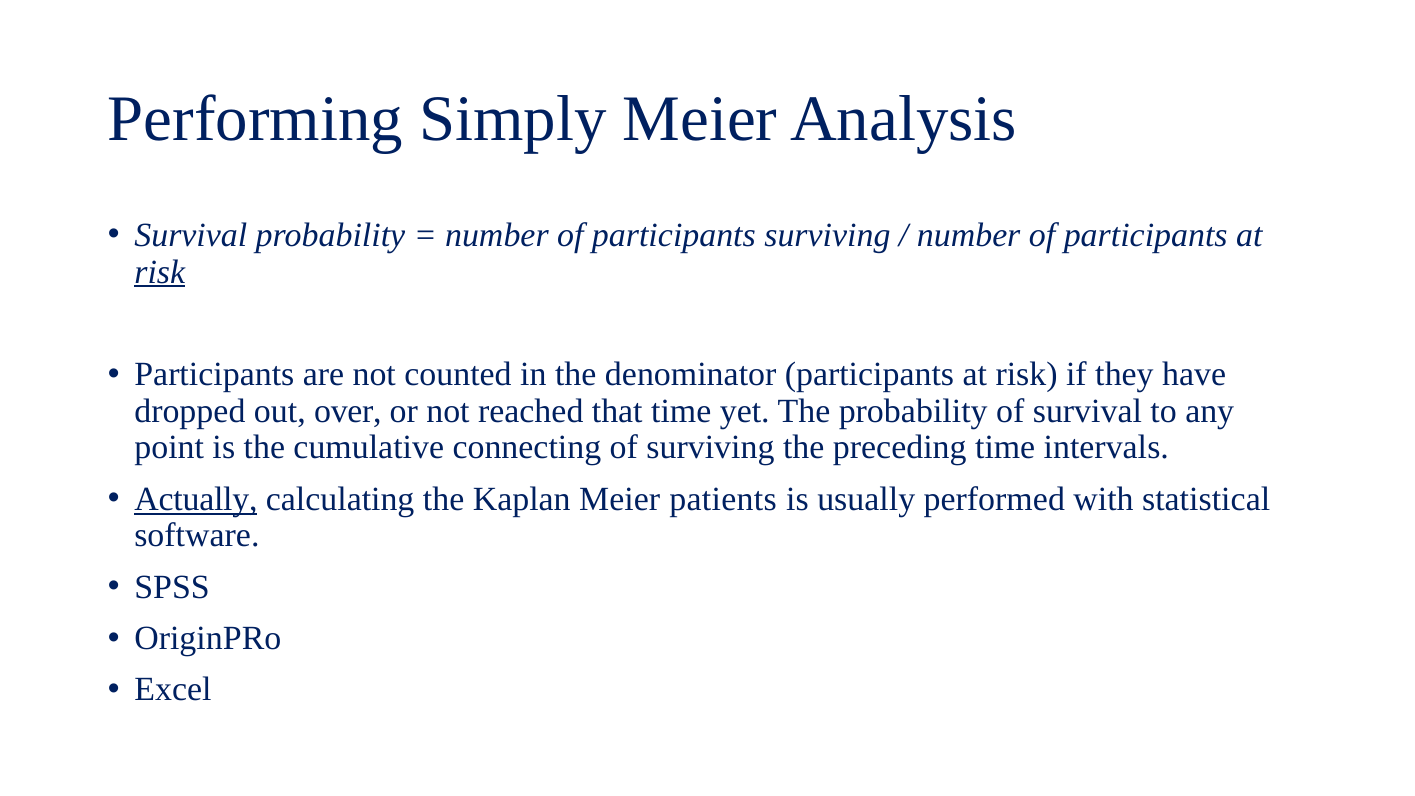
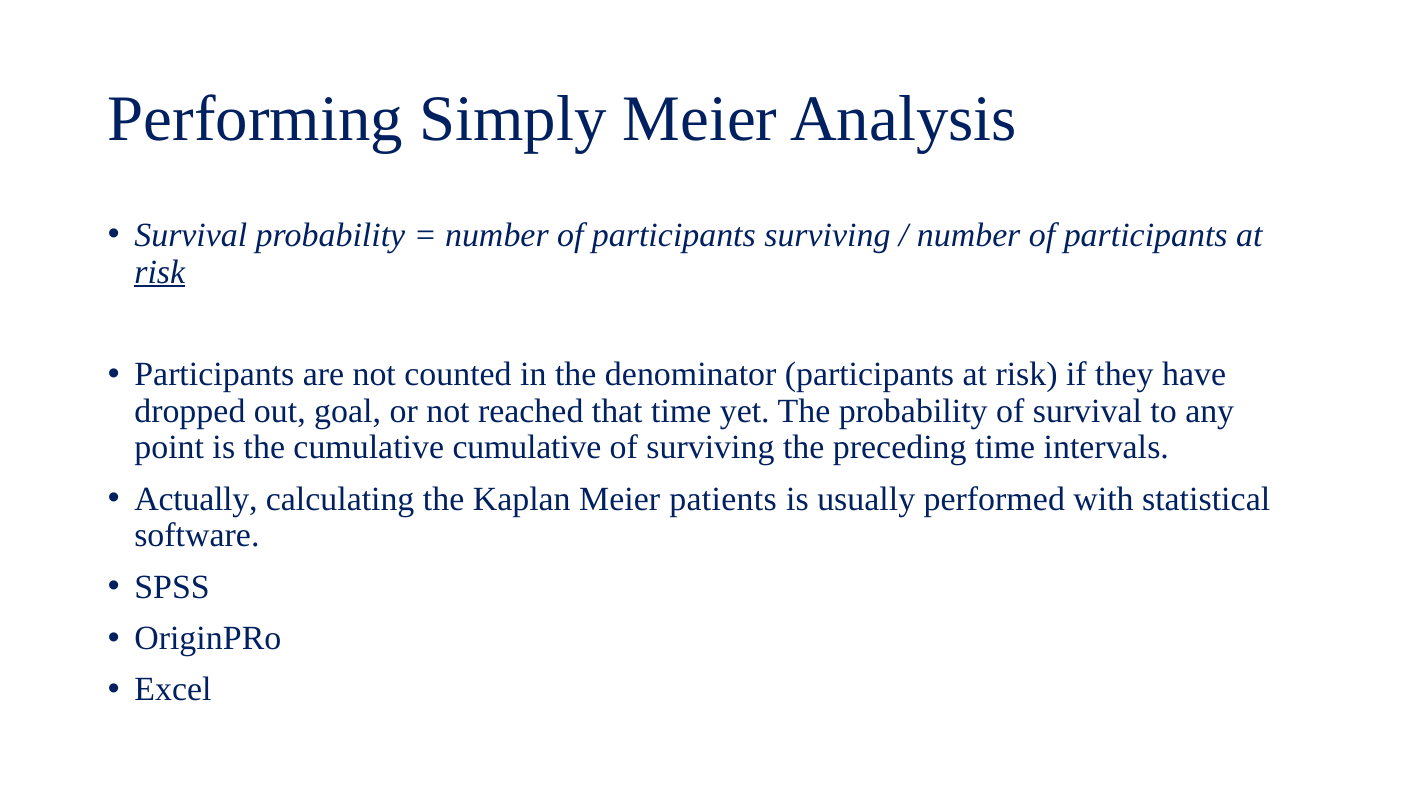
over: over -> goal (348, 411)
cumulative connecting: connecting -> cumulative (527, 448)
Actually underline: present -> none (196, 499)
